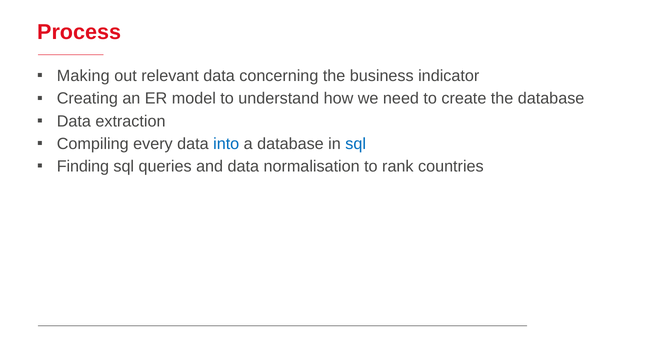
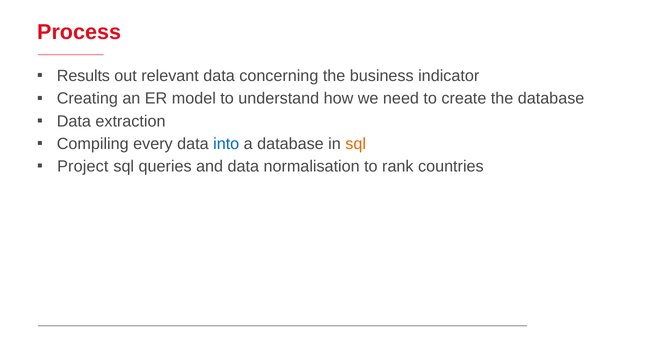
Making: Making -> Results (83, 76)
sql colour: blue -> orange (356, 144)
Finding: Finding -> Project (83, 166)
